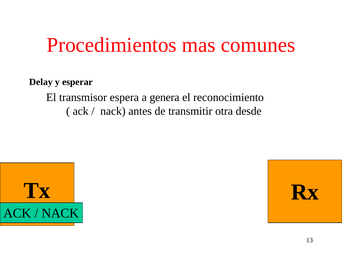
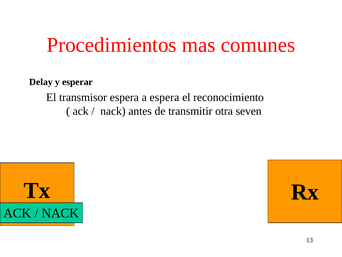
a genera: genera -> espera (164, 97)
desde: desde -> seven (249, 111)
